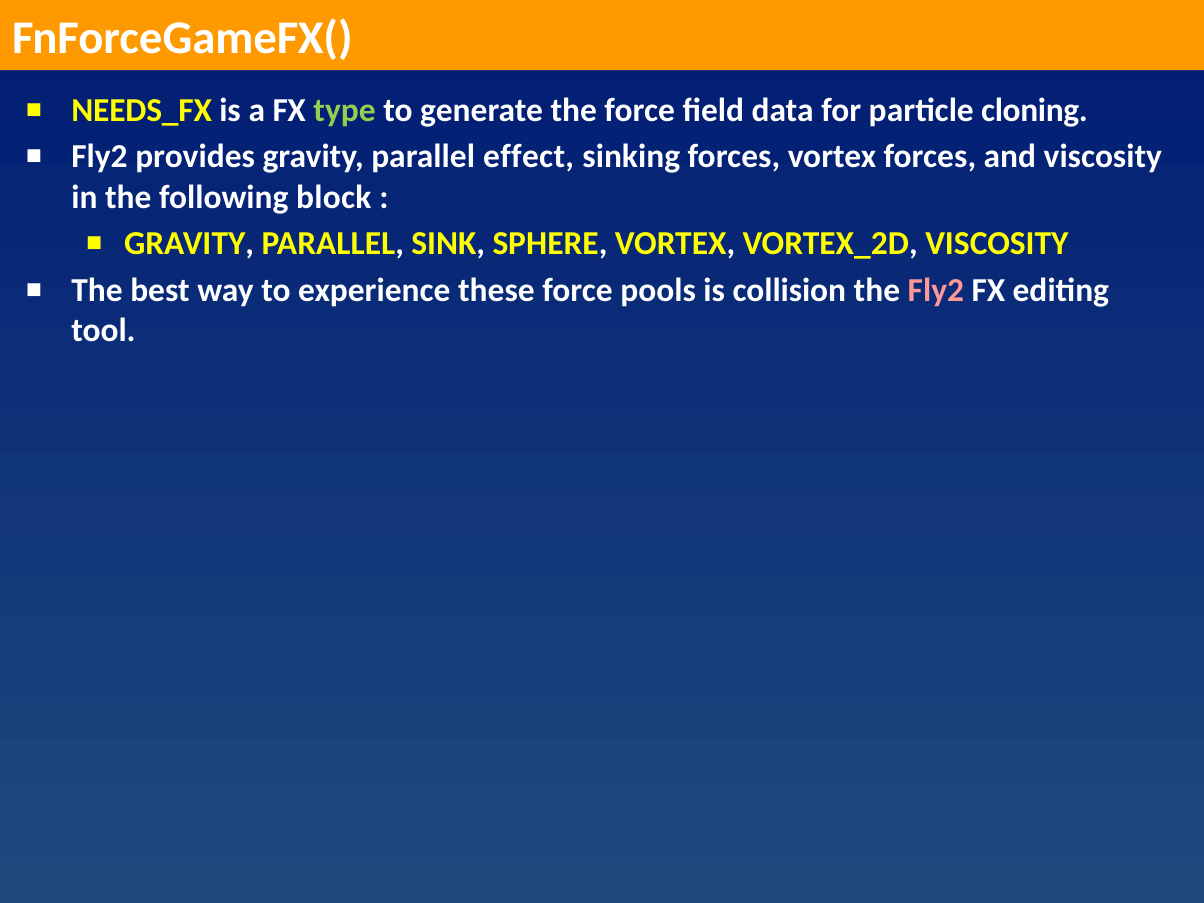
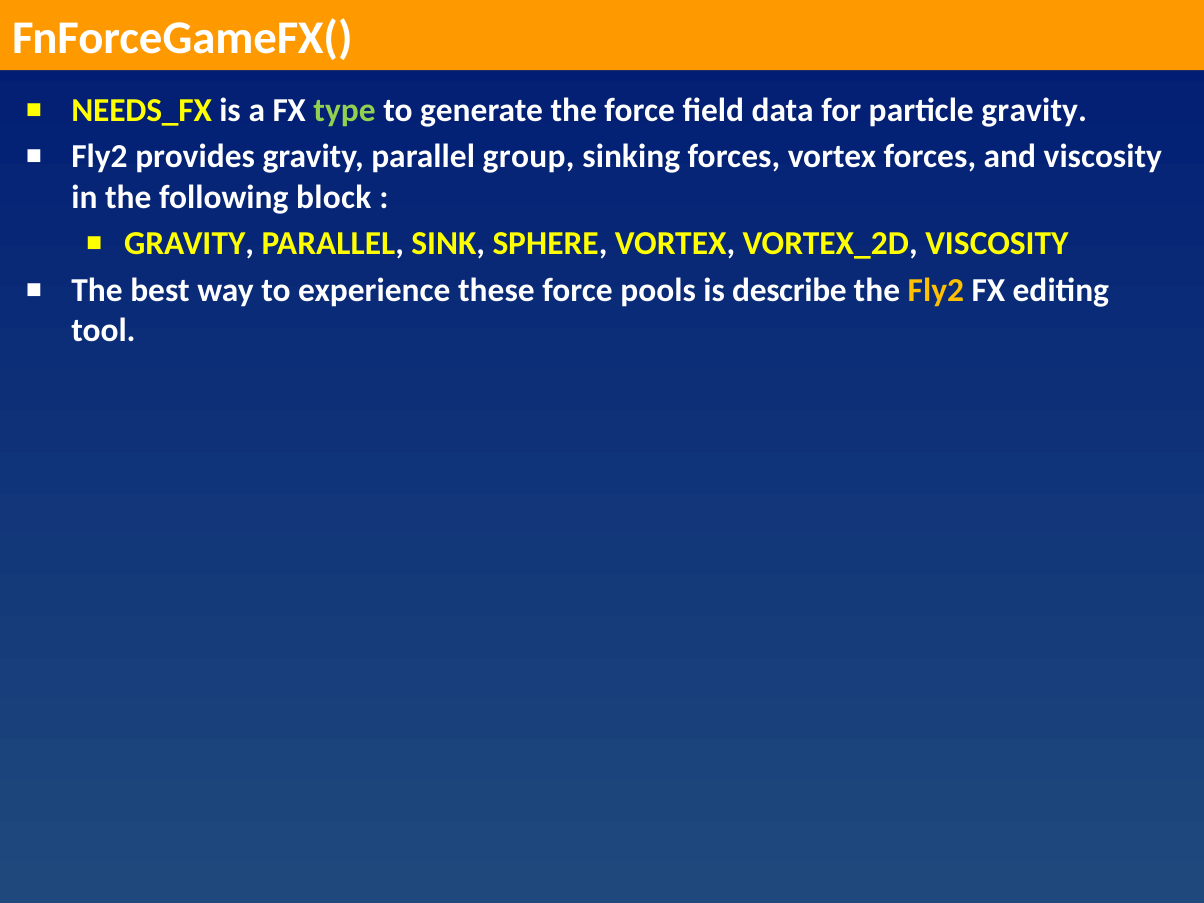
particle cloning: cloning -> gravity (1034, 110)
effect: effect -> group (529, 157)
collision: collision -> describe (789, 291)
Fly2 colour: pink -> yellow (936, 291)
